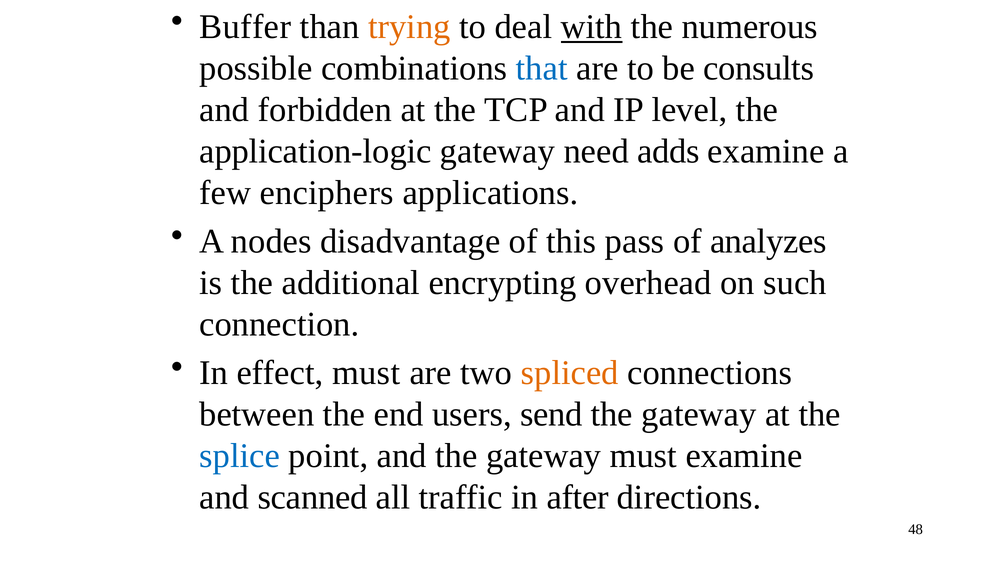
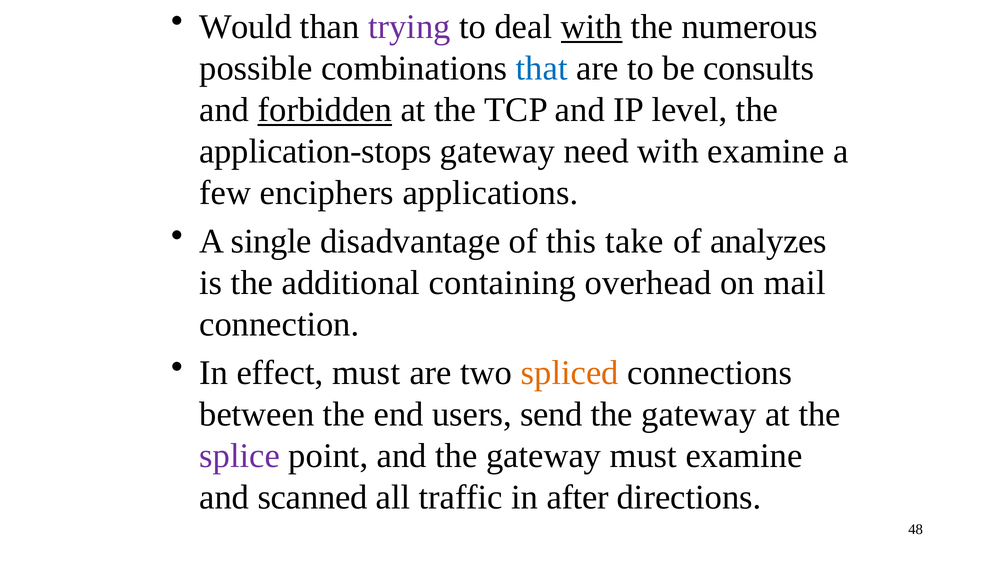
Buffer: Buffer -> Would (246, 27)
trying colour: orange -> purple (409, 27)
forbidden underline: none -> present (325, 110)
application-logic: application-logic -> application-stops (315, 151)
need adds: adds -> with (668, 151)
nodes: nodes -> single (271, 241)
pass: pass -> take (635, 241)
encrypting: encrypting -> containing (502, 283)
such: such -> mail (795, 283)
splice colour: blue -> purple (240, 456)
